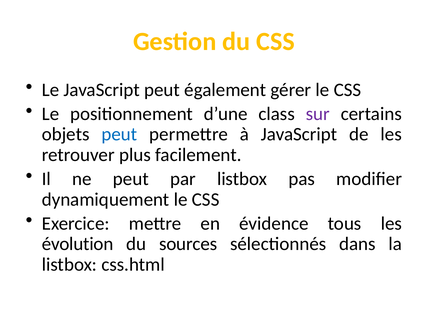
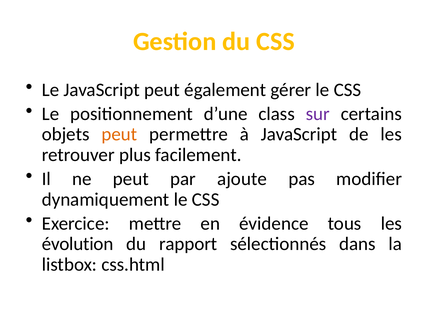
peut colour: blue -> orange (119, 134)
par listbox: listbox -> ajoute (242, 179)
sources: sources -> rapport (188, 244)
